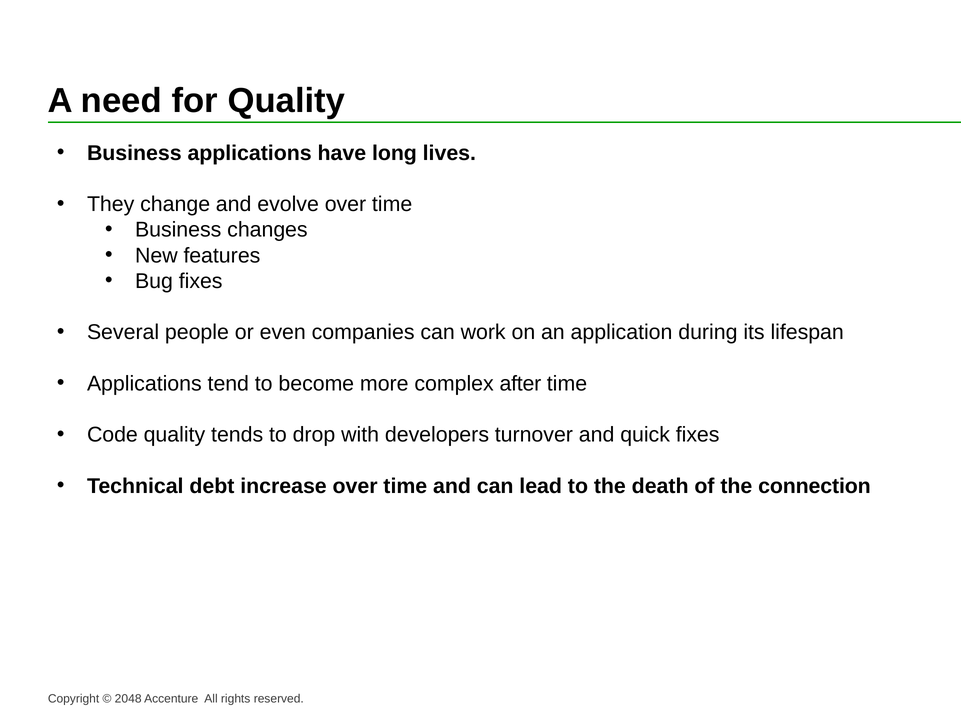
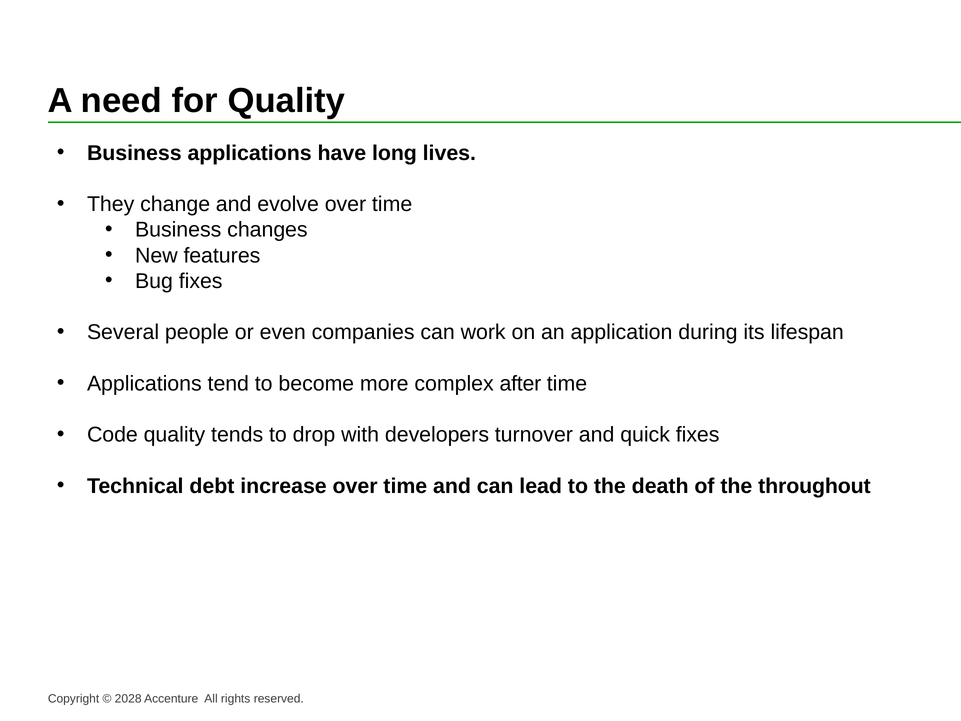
connection: connection -> throughout (814, 486)
2048: 2048 -> 2028 (128, 699)
